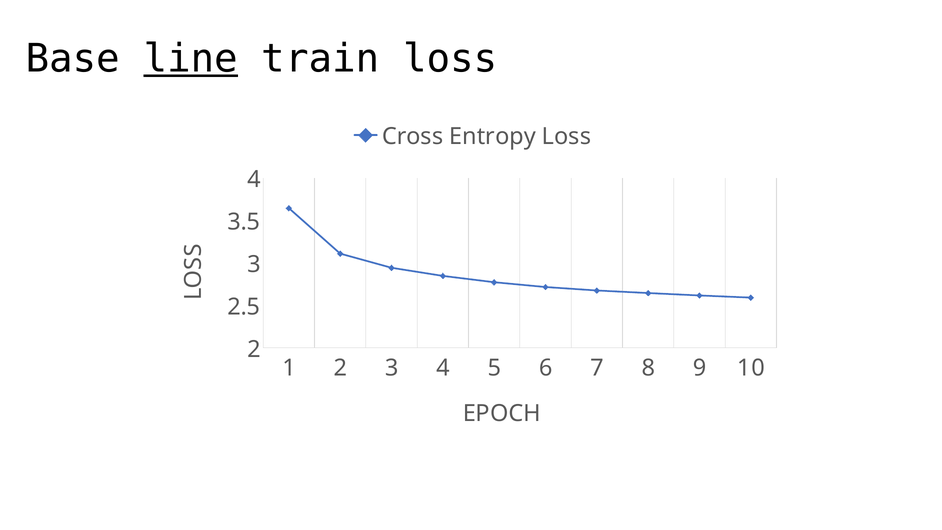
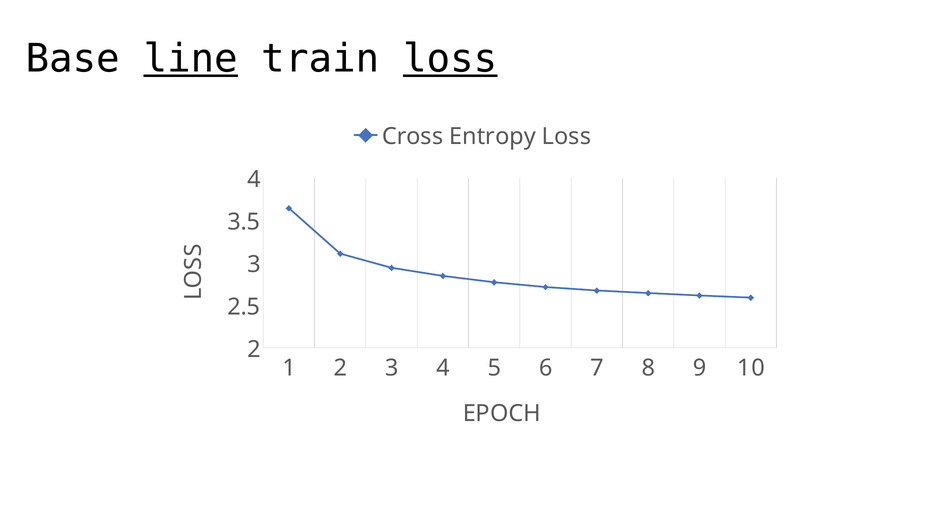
loss underline: none -> present (450, 59)
